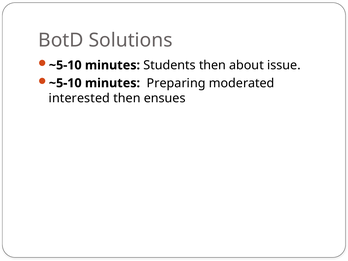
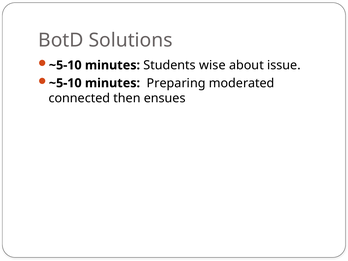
Students then: then -> wise (212, 65)
interested: interested -> connected (79, 98)
